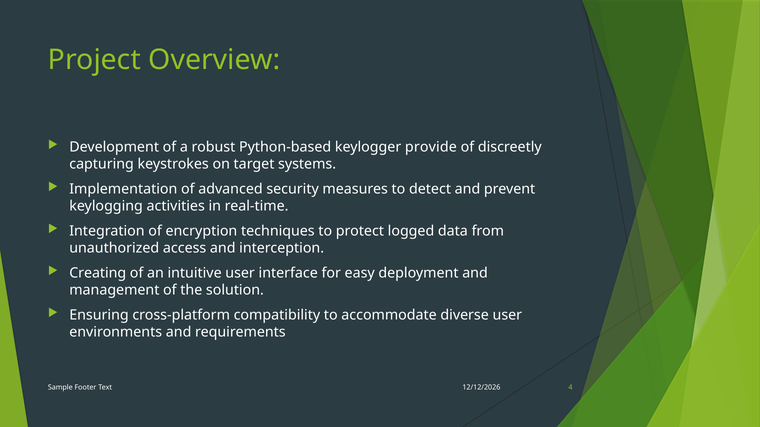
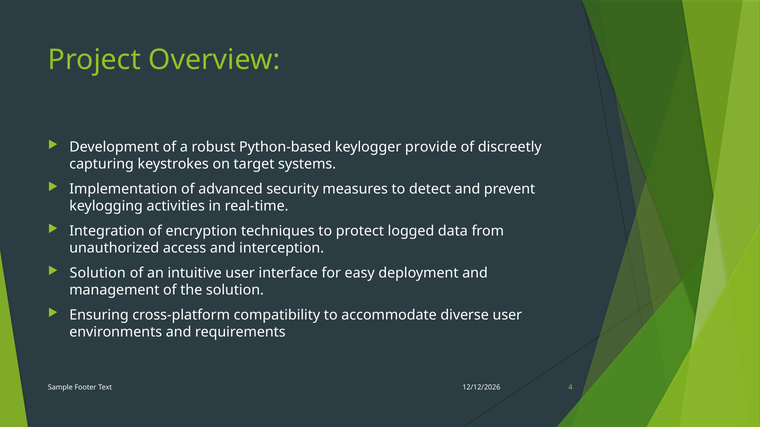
Creating: Creating -> Solution (98, 273)
